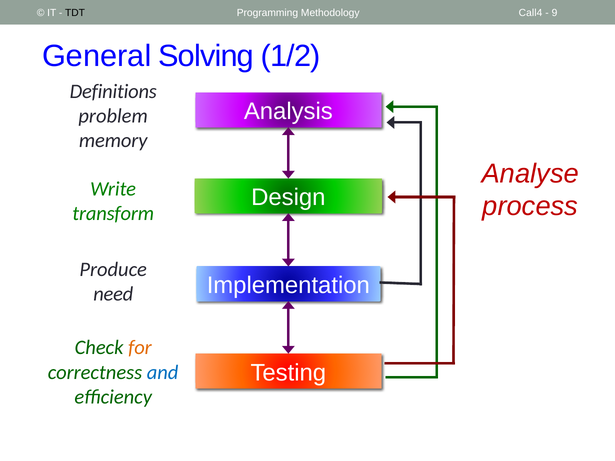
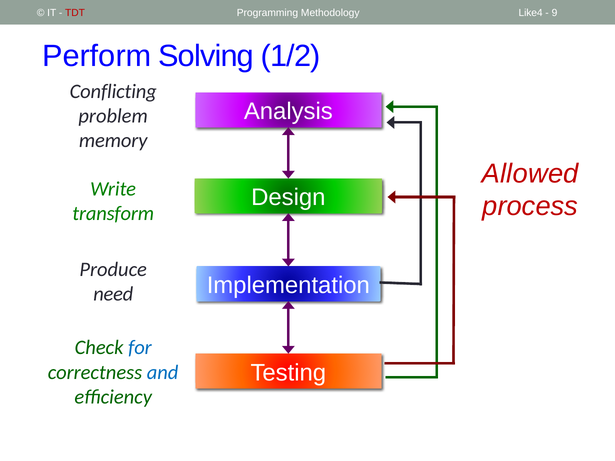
TDT colour: black -> red (75, 13)
Call4: Call4 -> Like4 (531, 13)
General: General -> Perform (97, 56)
Definitions: Definitions -> Conflicting (113, 91)
Analyse: Analyse -> Allowed (530, 174)
for colour: orange -> blue (140, 348)
